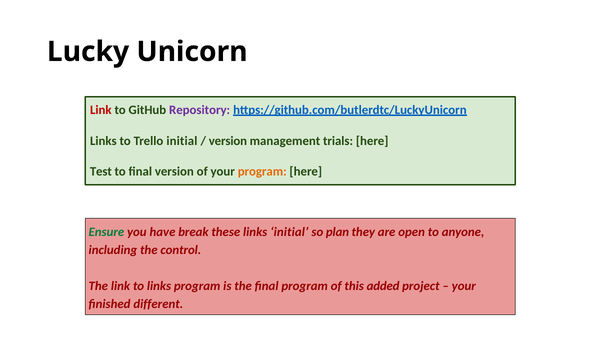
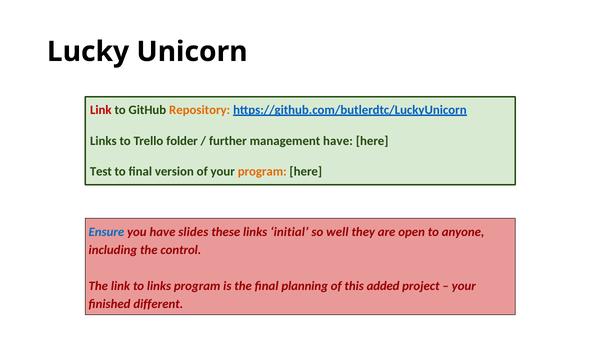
Repository colour: purple -> orange (200, 110)
Trello initial: initial -> folder (182, 141)
version: version -> further (228, 141)
management trials: trials -> have (338, 141)
Ensure colour: green -> blue (106, 232)
break: break -> slides (193, 232)
plan: plan -> well (337, 232)
final program: program -> planning (305, 286)
